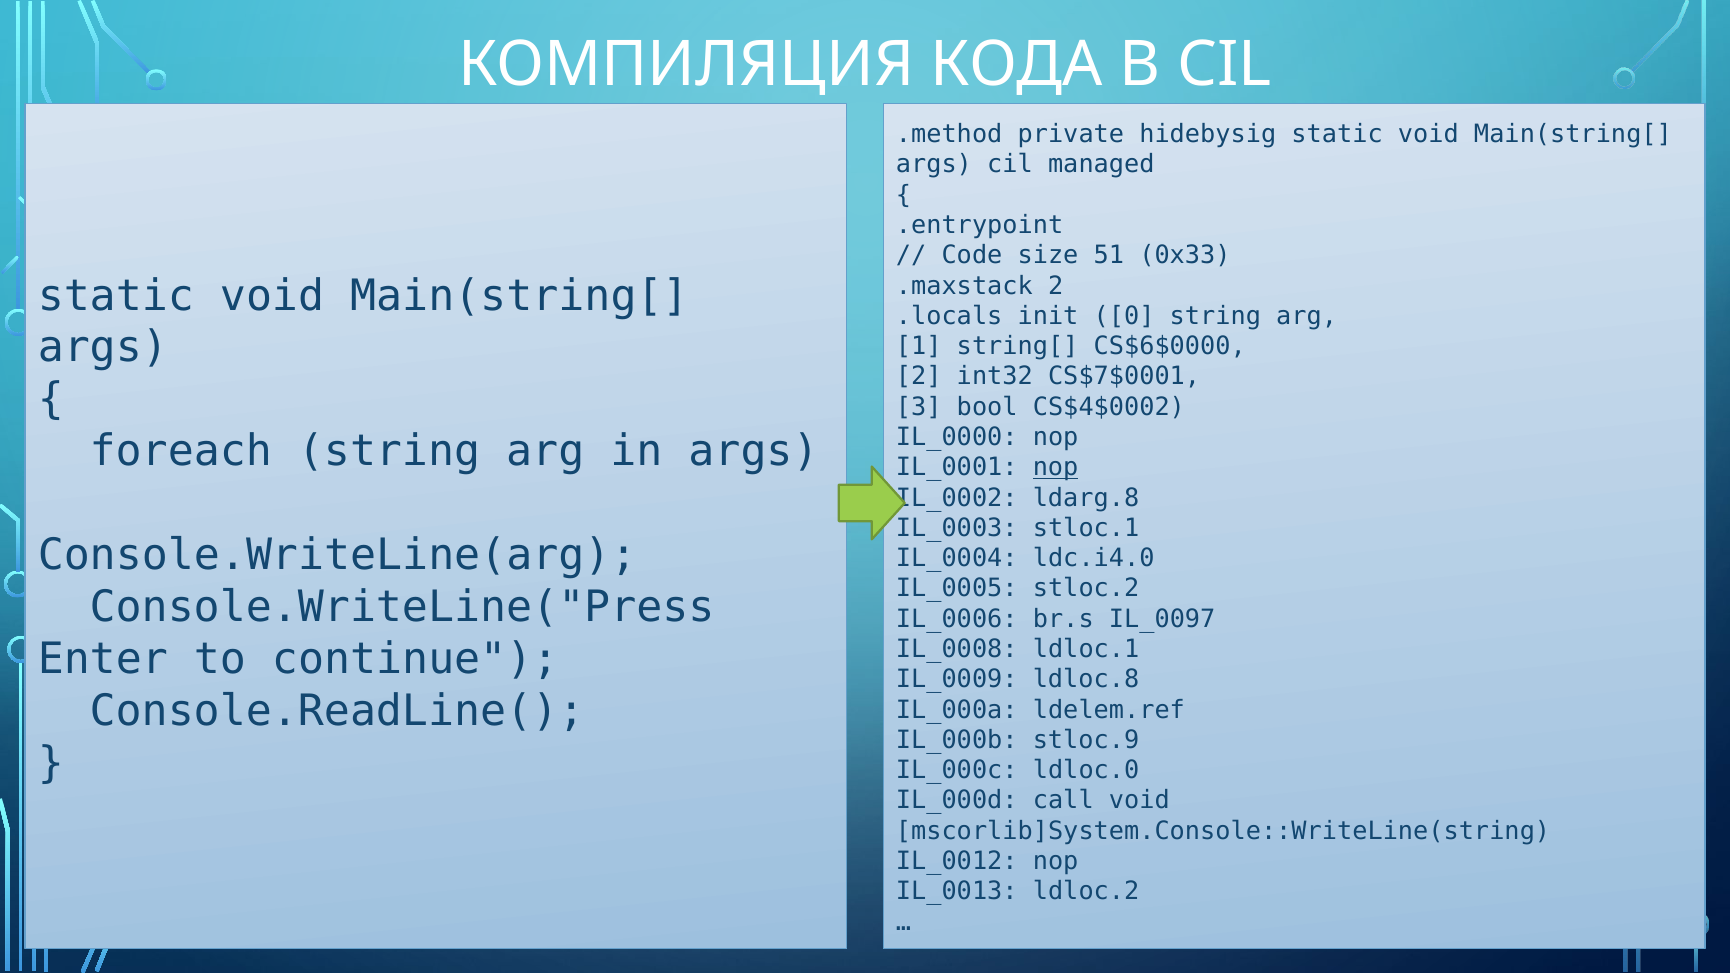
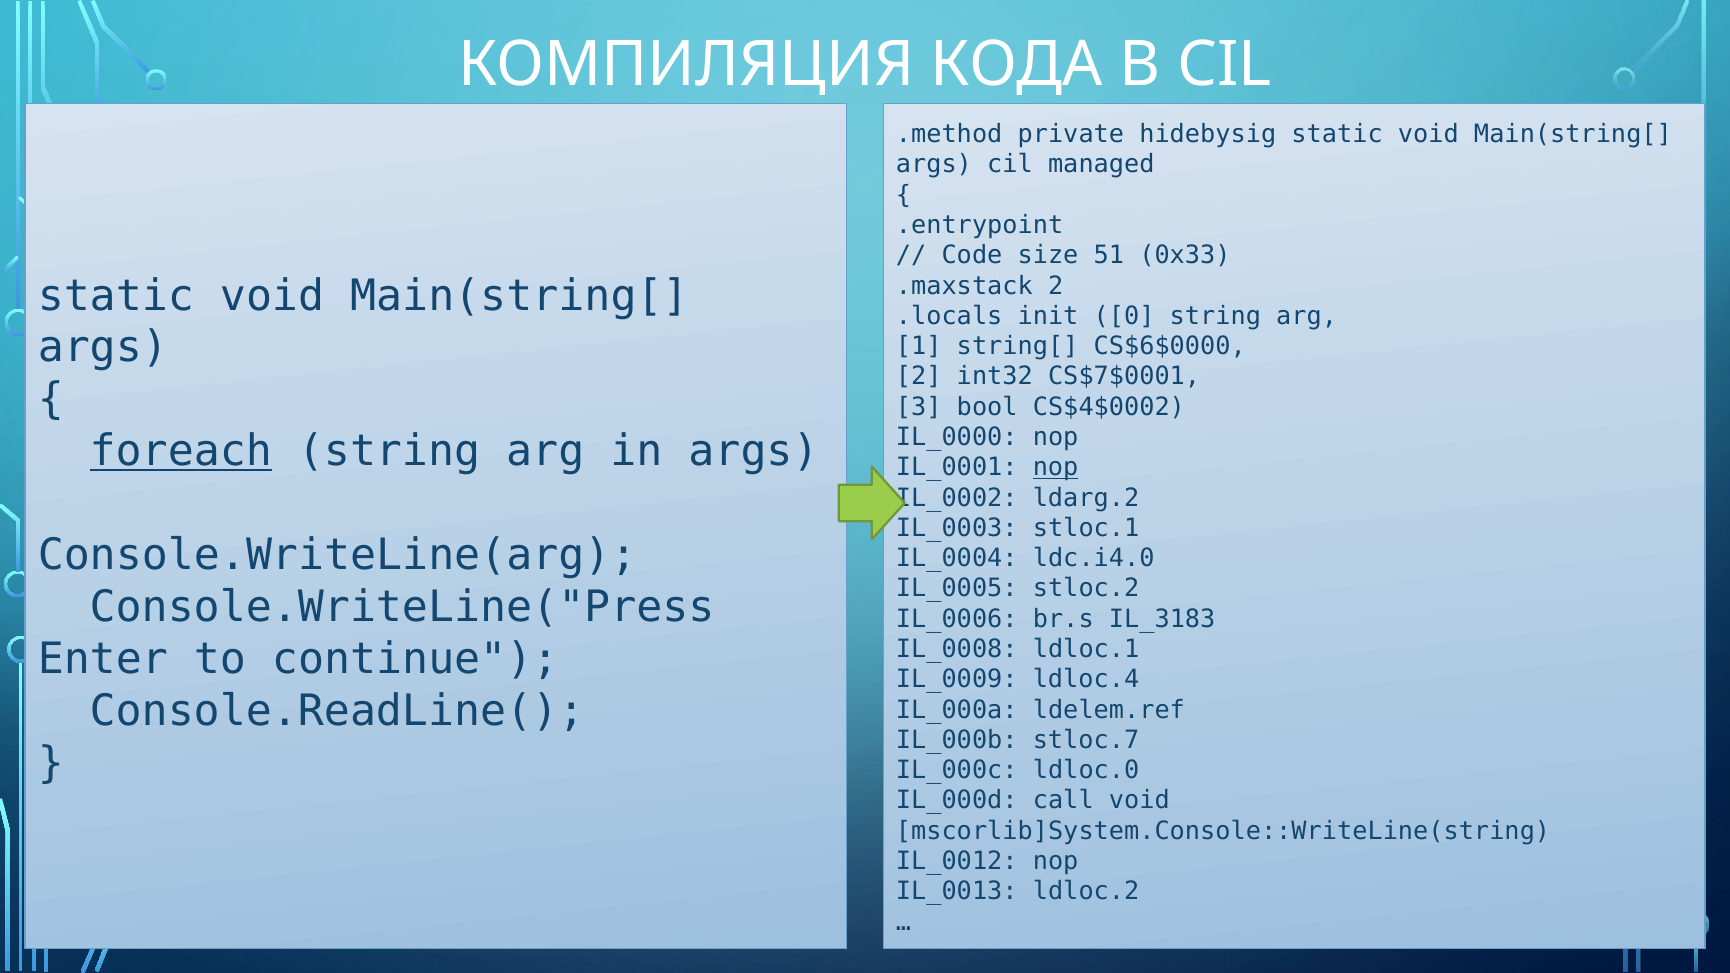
foreach underline: none -> present (181, 451)
ldarg.8: ldarg.8 -> ldarg.2 (1086, 498)
IL_0097: IL_0097 -> IL_3183 (1162, 619)
ldloc.8: ldloc.8 -> ldloc.4 (1086, 680)
stloc.9: stloc.9 -> stloc.7 (1086, 740)
